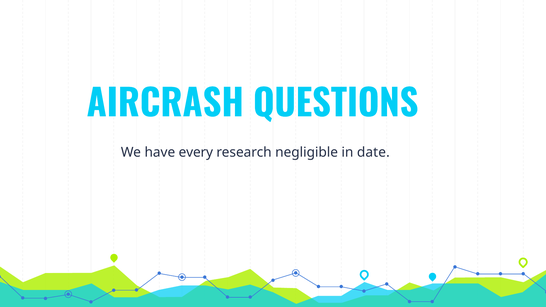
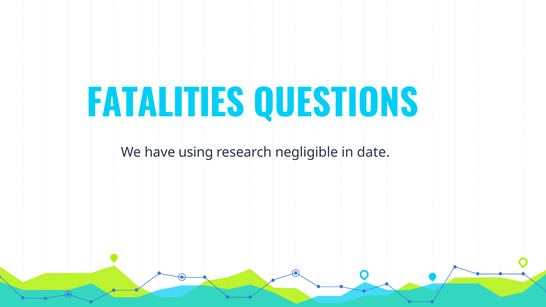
AIRCRASH: AIRCRASH -> FATALITIES (165, 104)
every: every -> using (196, 152)
